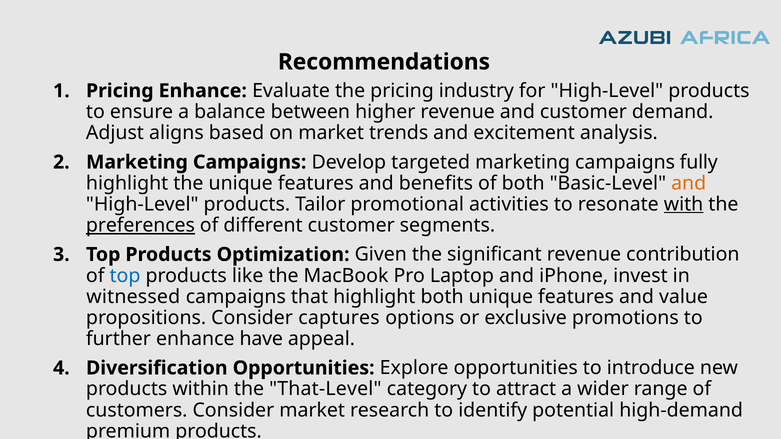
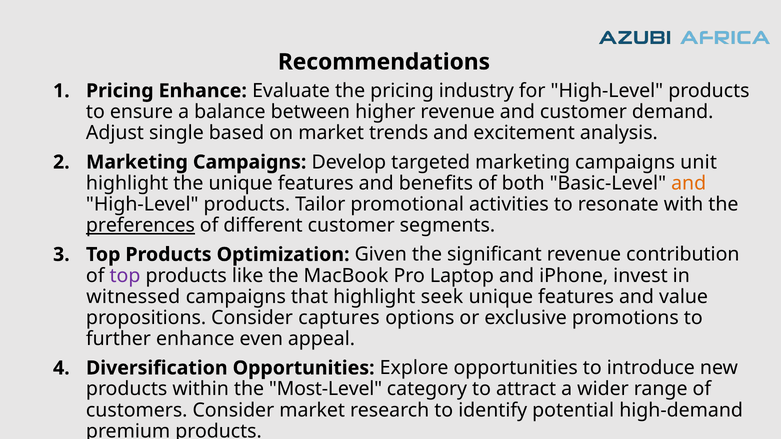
aligns: aligns -> single (176, 133)
fully: fully -> unit (699, 162)
with underline: present -> none (684, 204)
top colour: blue -> purple (125, 276)
highlight both: both -> seek (442, 297)
have: have -> even (261, 339)
That-Level: That-Level -> Most-Level (326, 389)
